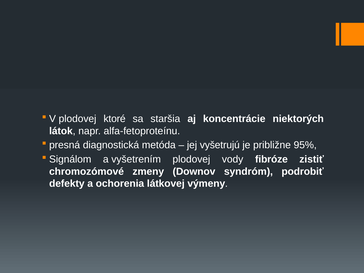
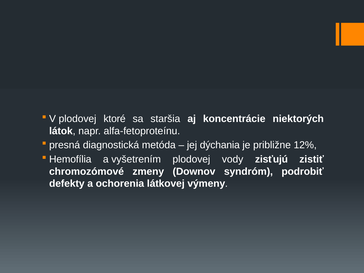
vyšetrujú: vyšetrujú -> dýchania (220, 145)
95%: 95% -> 12% (305, 145)
Signálom: Signálom -> Hemofília (70, 159)
fibróze: fibróze -> zisťujú (271, 159)
